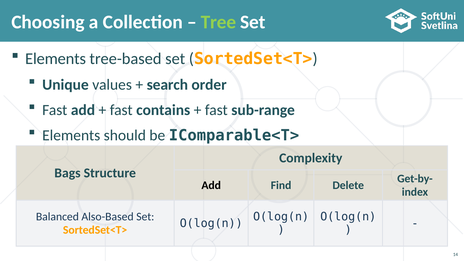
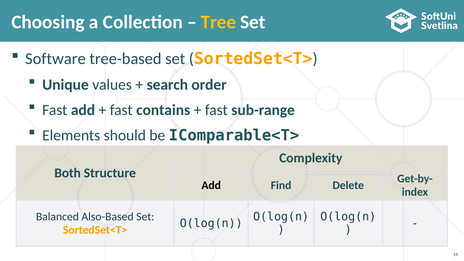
Tree colour: light green -> yellow (219, 22)
Elements: Elements -> Software (55, 59)
Bags: Bags -> Both (68, 173)
